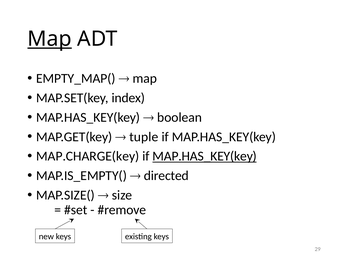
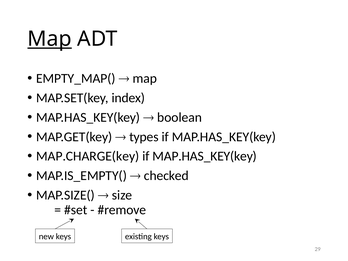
tuple: tuple -> types (144, 137)
MAP.HAS_KEY(key underline: present -> none (205, 156)
directed: directed -> checked (166, 176)
